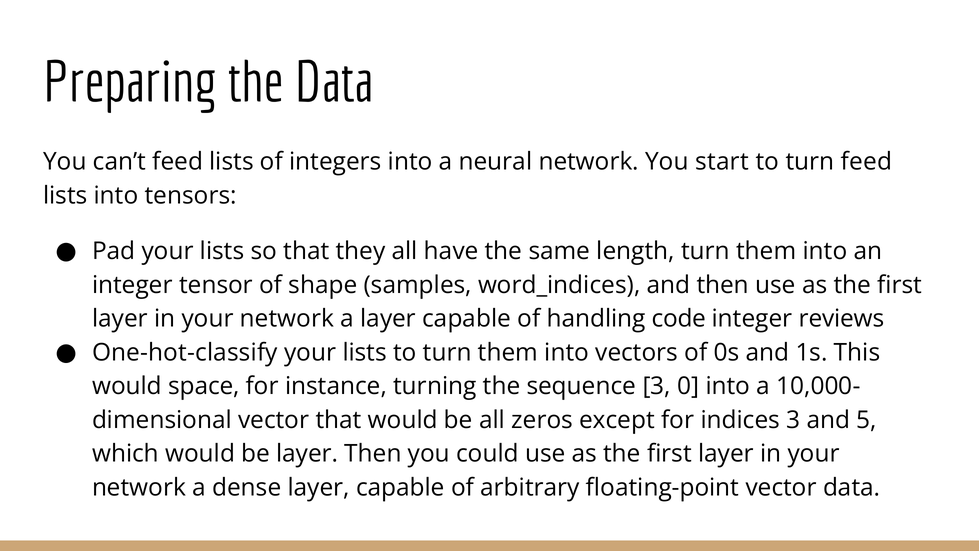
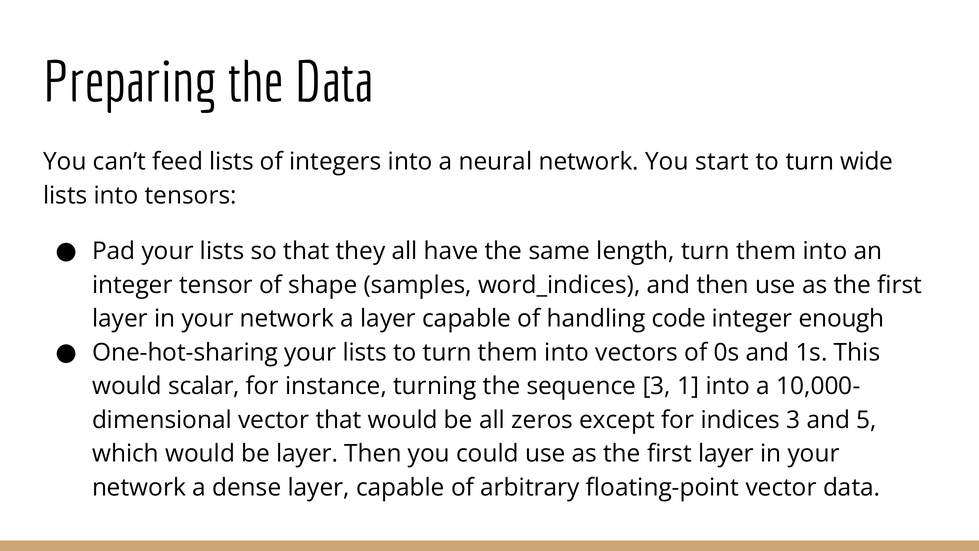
turn feed: feed -> wide (867, 162)
reviews: reviews -> enough (842, 319)
One-hot-classify: One-hot-classify -> One-hot-sharing (185, 352)
space: space -> scalar (204, 386)
0: 0 -> 1 (688, 386)
